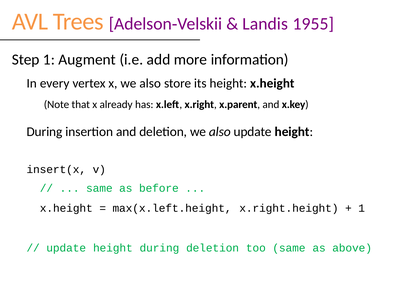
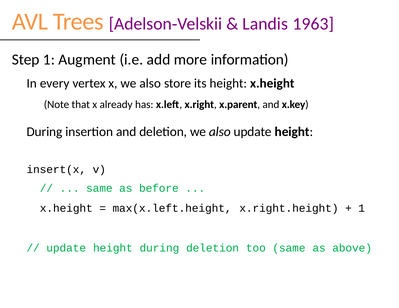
1955: 1955 -> 1963 (313, 24)
